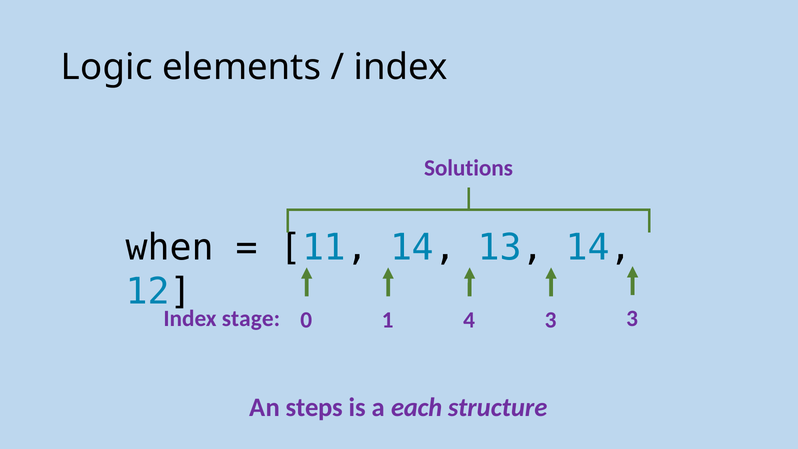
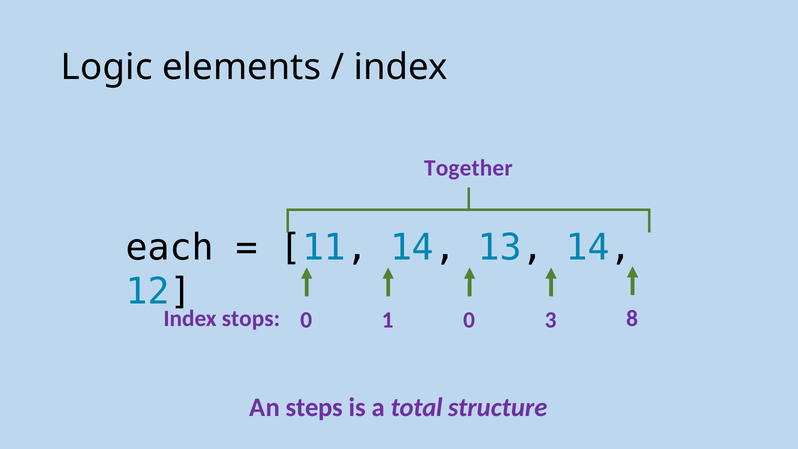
Solutions: Solutions -> Together (468, 168)
when: when -> each (170, 248)
stage: stage -> stops (251, 318)
1 4: 4 -> 0 (469, 320)
3 3: 3 -> 8 (632, 319)
each: each -> total (417, 407)
